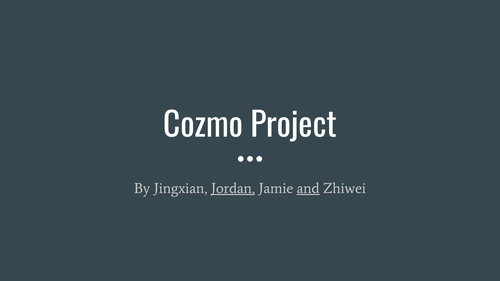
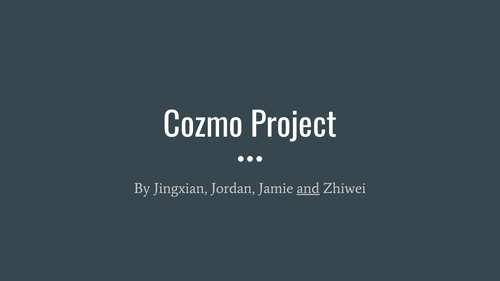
Jordan underline: present -> none (233, 188)
